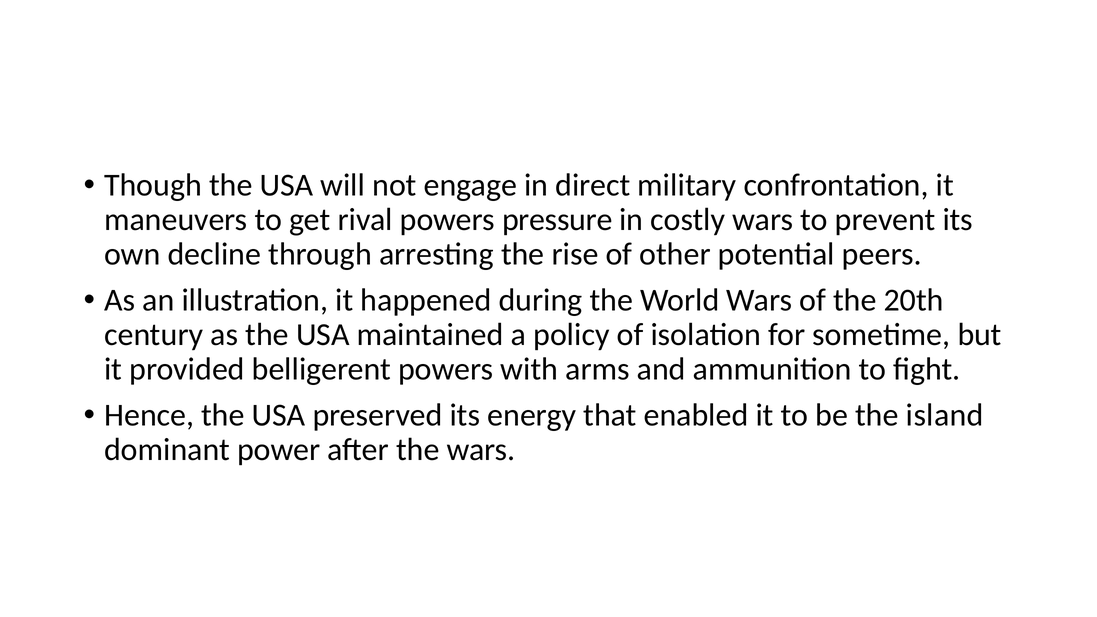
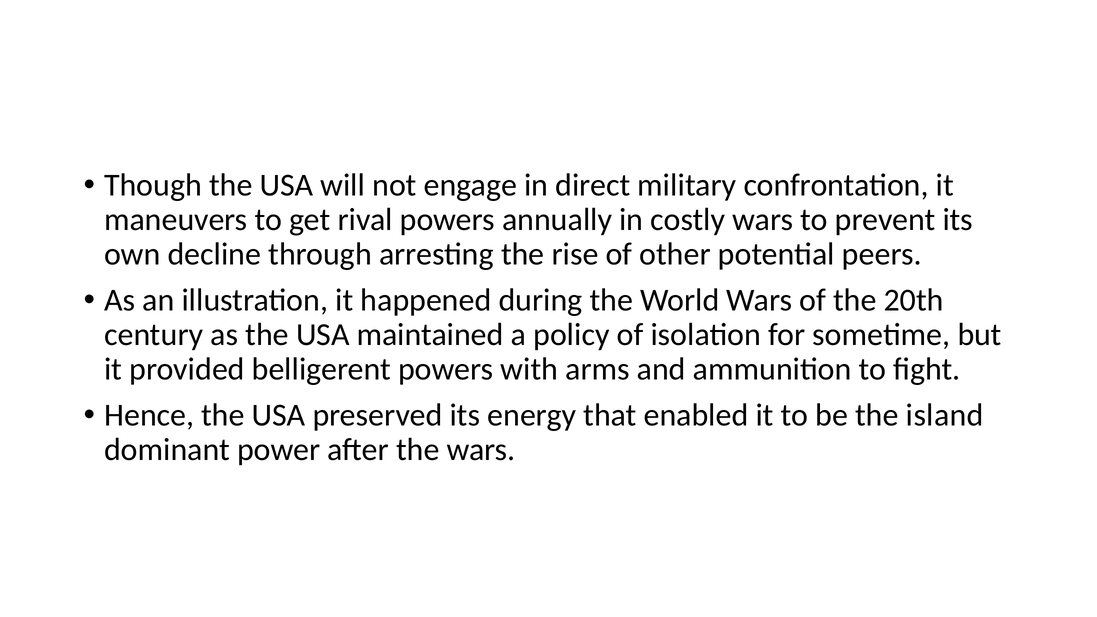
pressure: pressure -> annually (557, 220)
